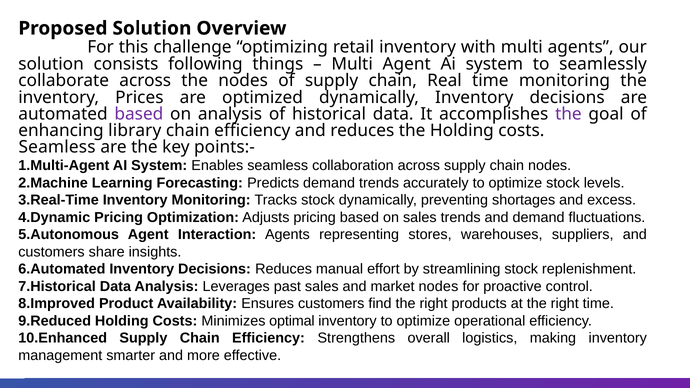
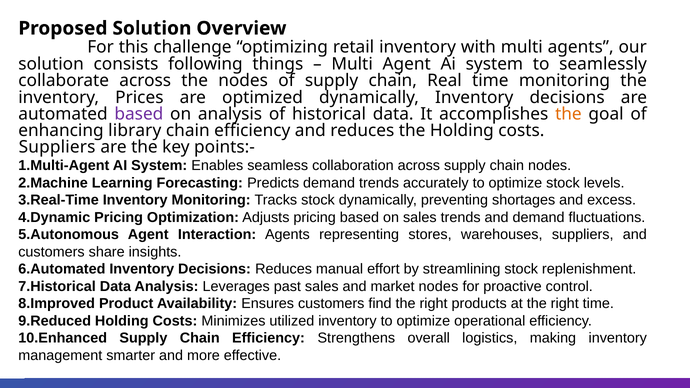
the colour: purple -> orange (568, 114)
Seamless: Seamless -> Suppliers (57, 147)
optimal: optimal -> utilized (292, 321)
